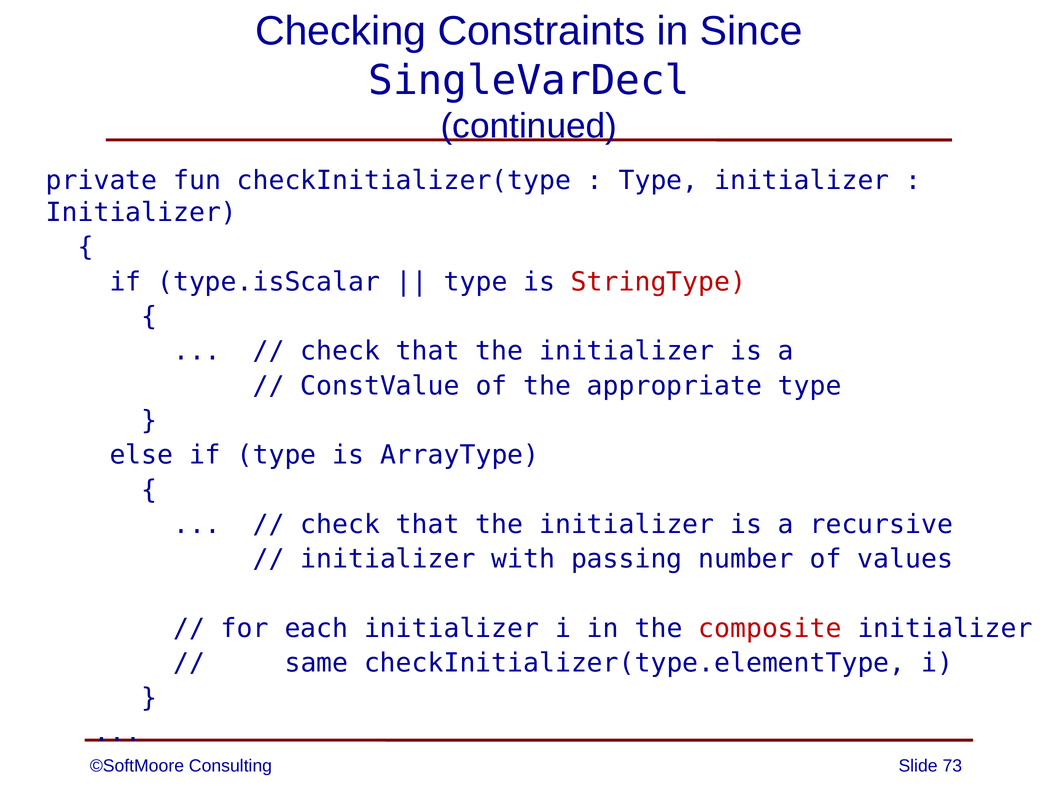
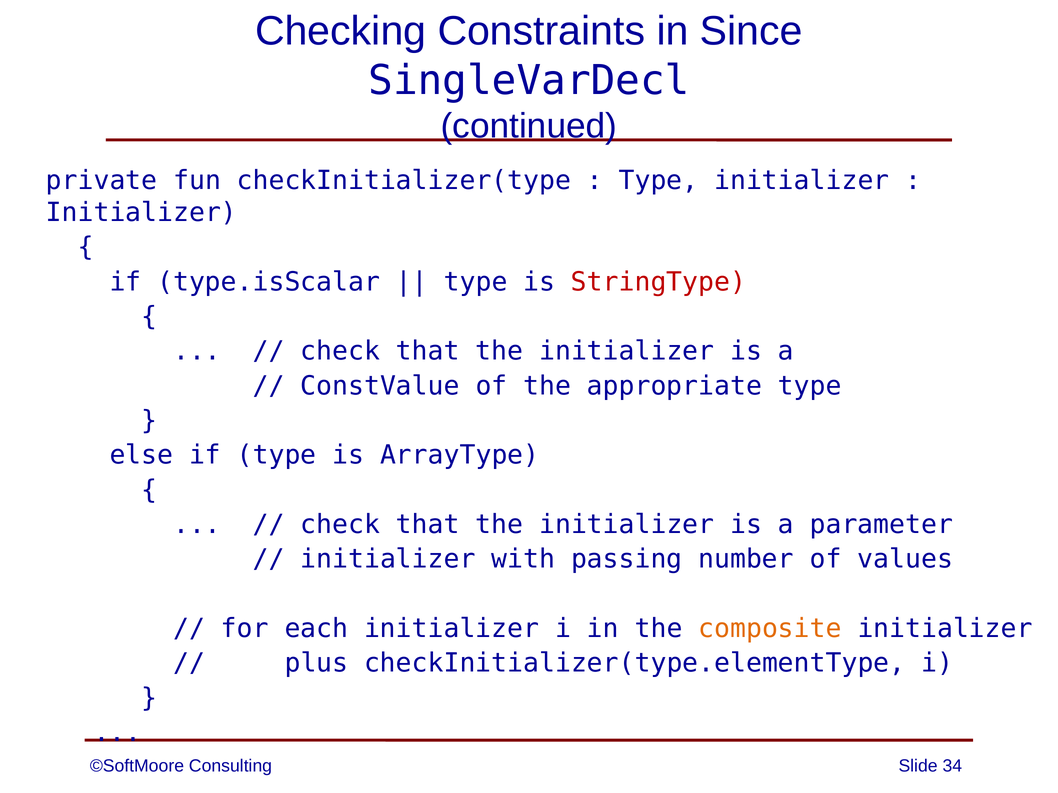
recursive: recursive -> parameter (881, 525)
composite colour: red -> orange (770, 629)
same: same -> plus (316, 664)
73: 73 -> 34 (952, 767)
